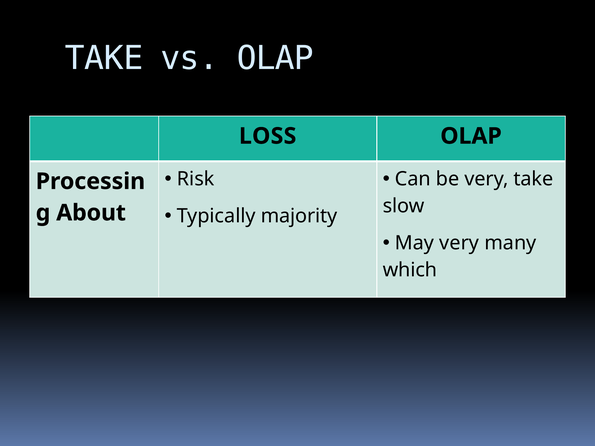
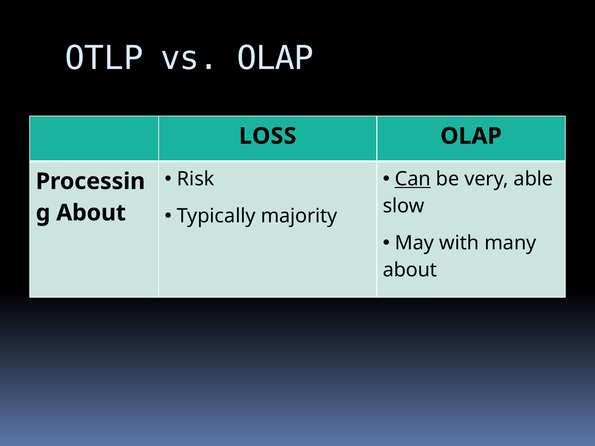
TAKE: TAKE -> OTLP (104, 58)
Can underline: none -> present (413, 179)
very take: take -> able (533, 179)
May very: very -> with (459, 243)
which: which -> about (410, 270)
